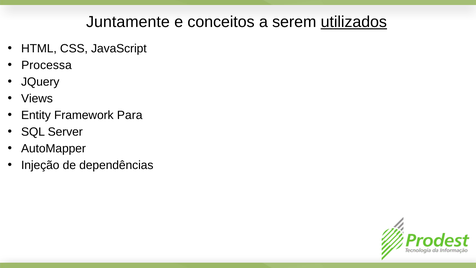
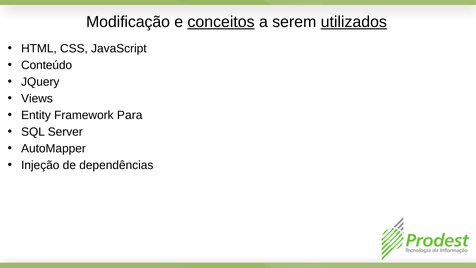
Juntamente: Juntamente -> Modificação (128, 22)
conceitos underline: none -> present (221, 22)
Processa: Processa -> Conteúdo (47, 65)
